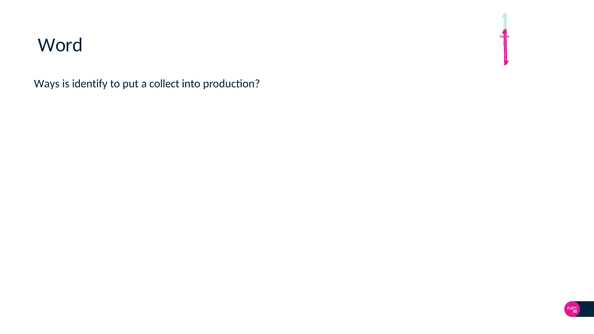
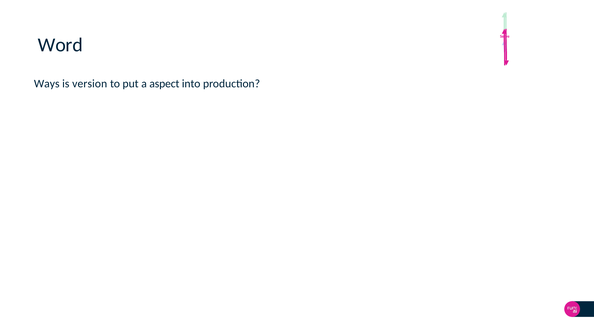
identify: identify -> version (90, 84)
collect: collect -> aspect (164, 84)
